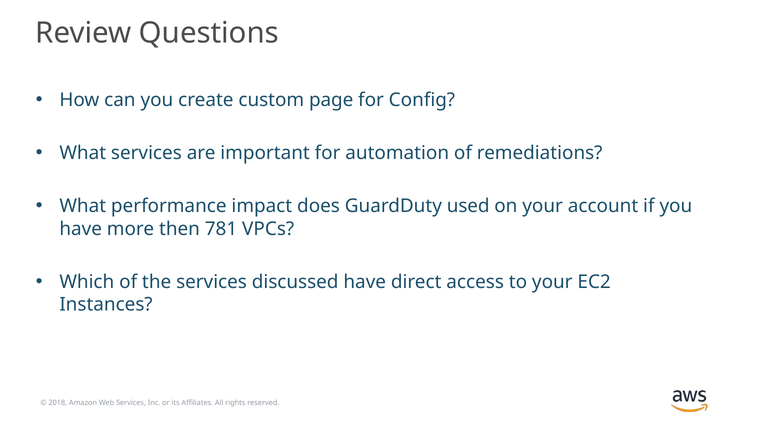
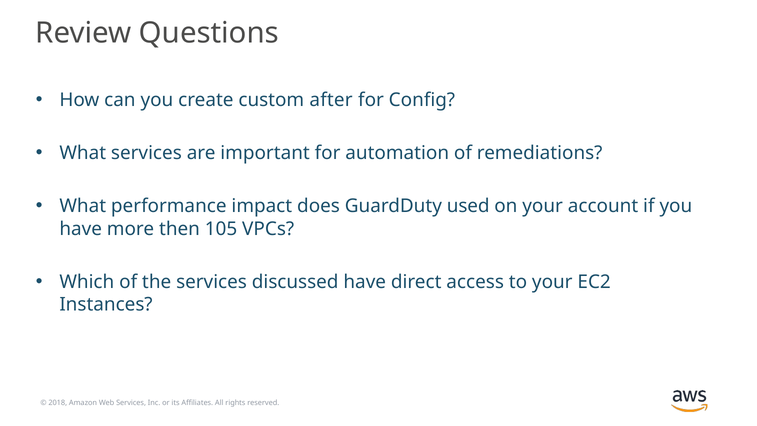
page: page -> after (331, 100)
781: 781 -> 105 (221, 229)
